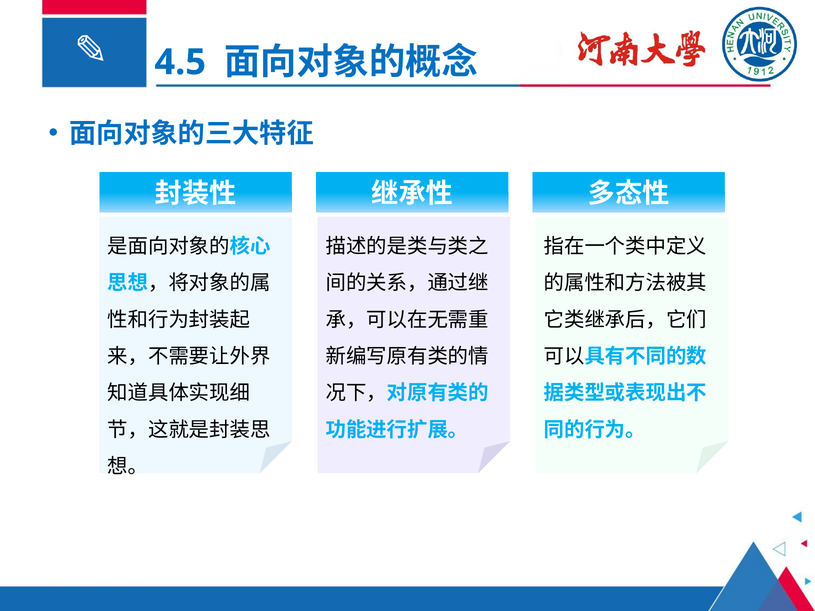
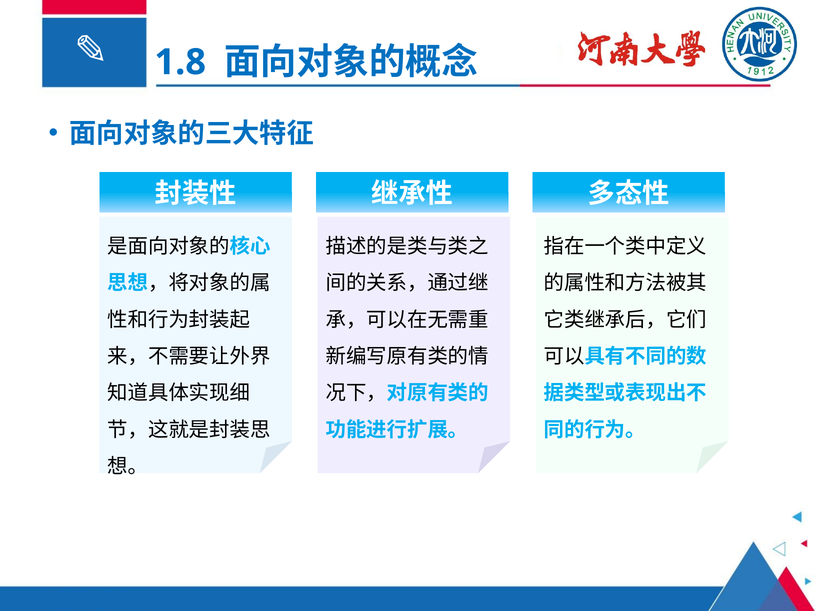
4.5: 4.5 -> 1.8 (180, 62)
